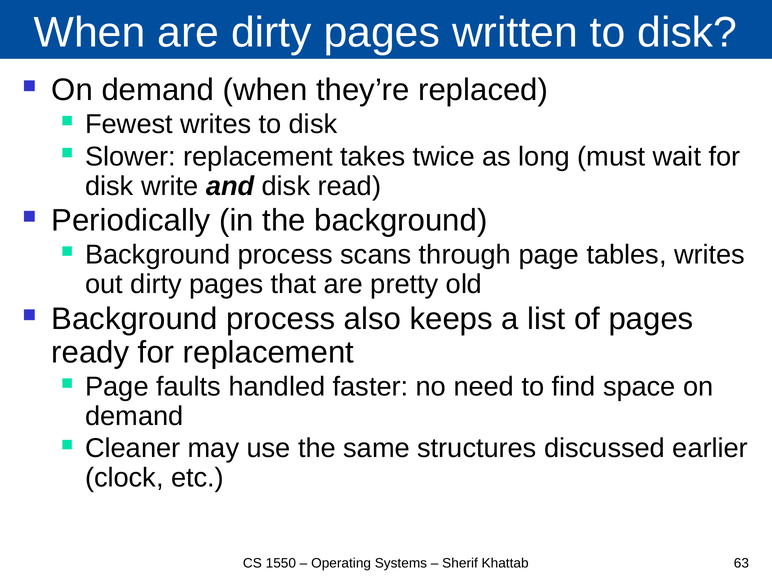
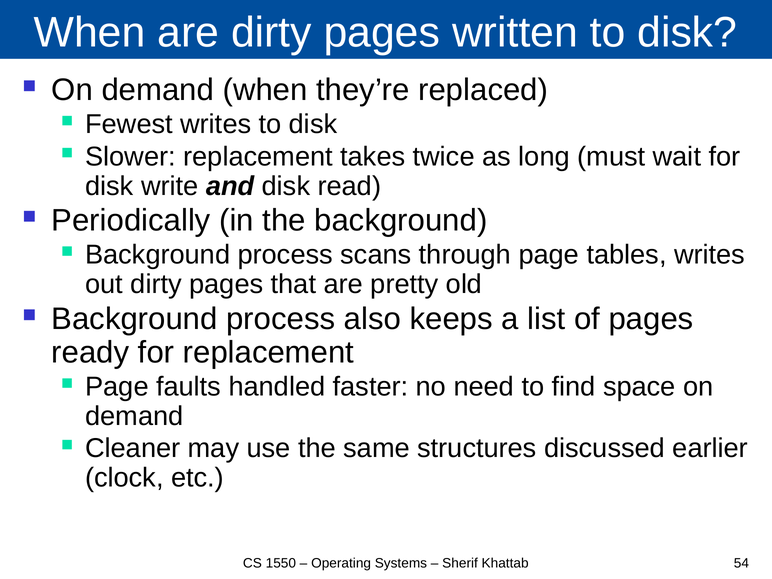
63: 63 -> 54 (741, 563)
